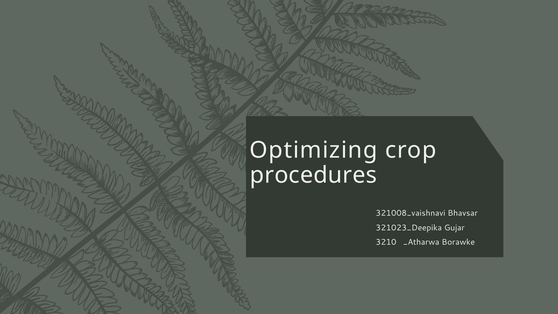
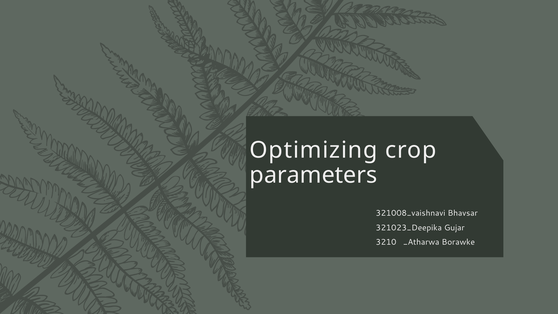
procedures: procedures -> parameters (313, 175)
